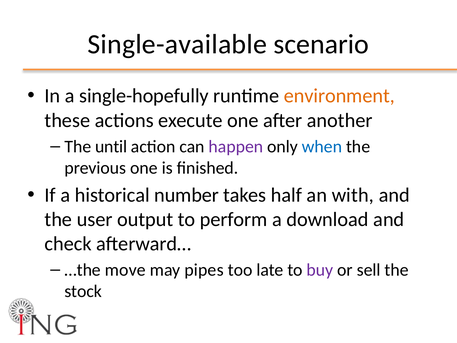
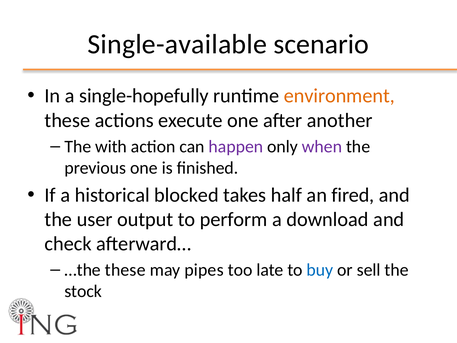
until: until -> with (111, 146)
when colour: blue -> purple (322, 146)
number: number -> blocked (187, 195)
with: with -> fired (353, 195)
…the move: move -> these (125, 270)
buy colour: purple -> blue (320, 270)
